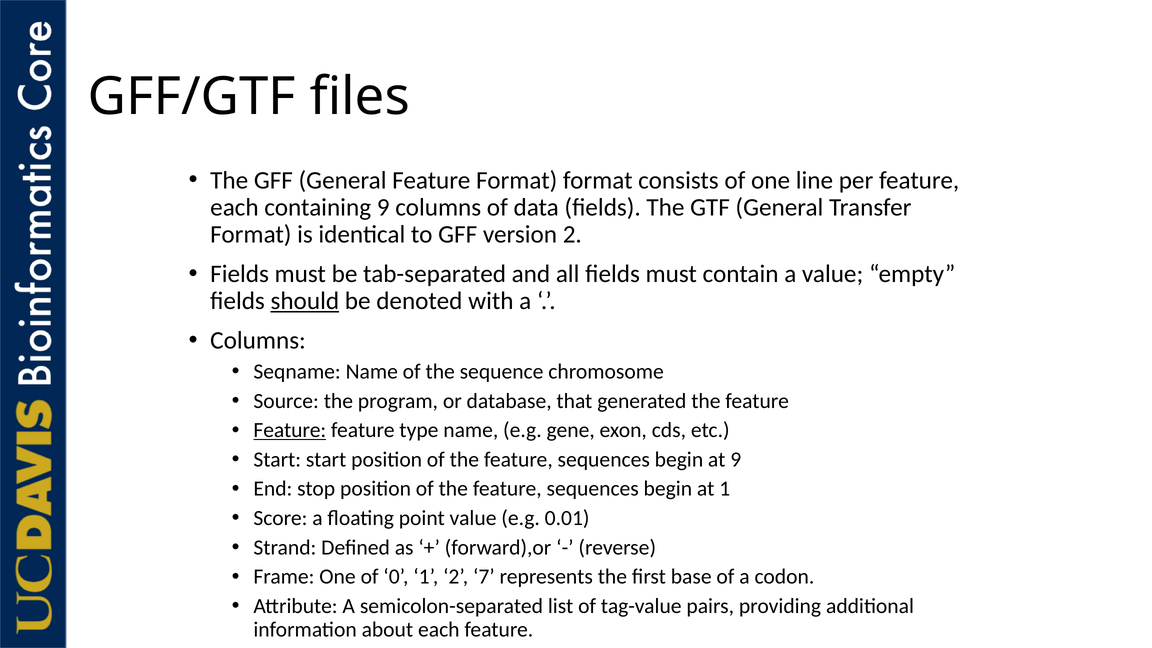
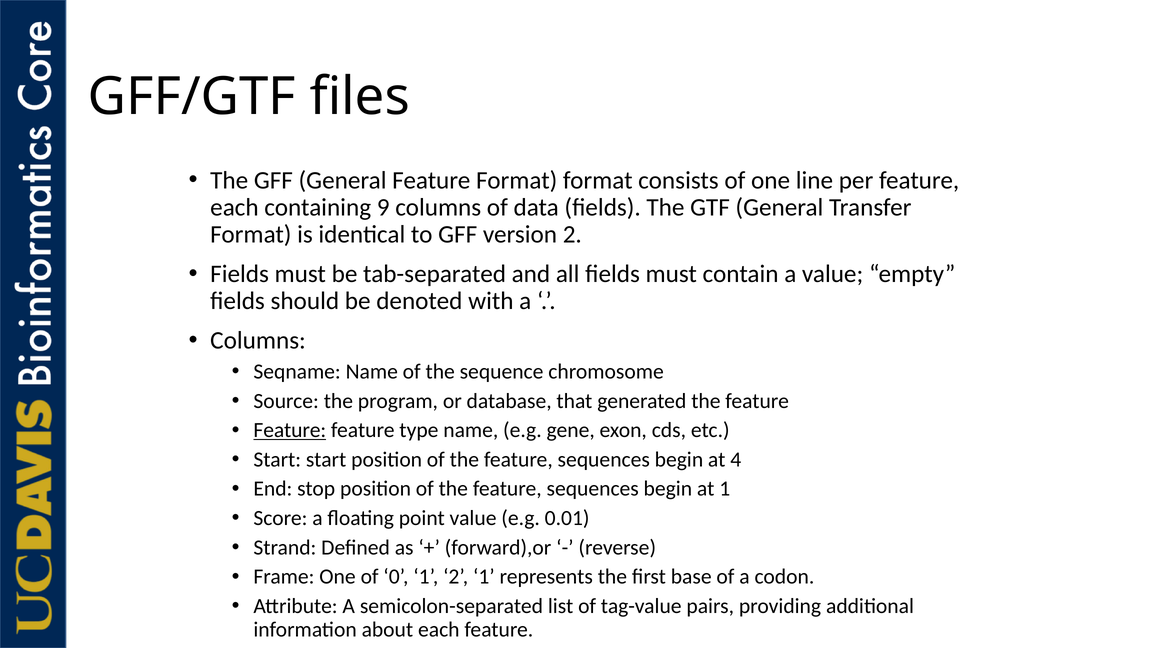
should underline: present -> none (305, 301)
at 9: 9 -> 4 (736, 460)
2 7: 7 -> 1 (484, 577)
